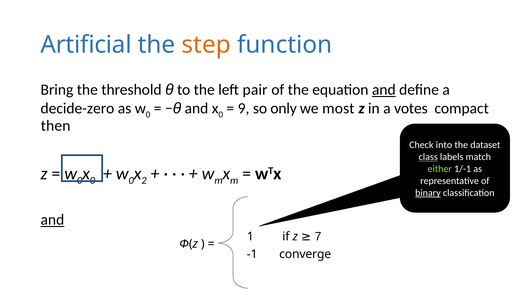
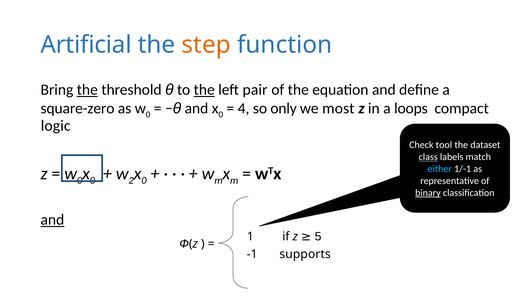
the underline: none -> present (87, 90)
the underline: none -> present (204, 90)
and underline: present -> none (384, 90)
decide-zero: decide-zero -> square-zero (77, 109)
9: 9 -> 4 (244, 109)
votes: votes -> loops (411, 109)
then: then -> logic (56, 126)
into: into -> tool (444, 145)
either colour: light green -> light blue (440, 169)
0: 0 -> 2 (131, 181)
2: 2 -> 0 (144, 181)
7: 7 -> 5 (318, 237)
converge: converge -> supports (305, 254)
